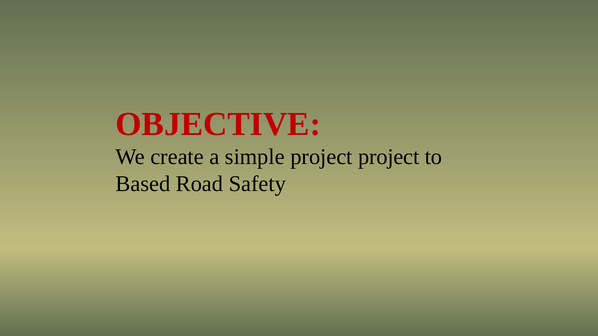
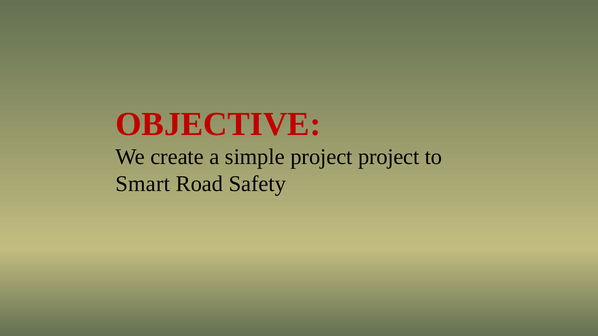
Based: Based -> Smart (143, 184)
